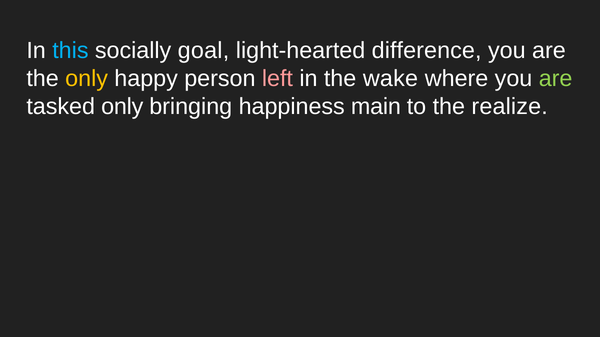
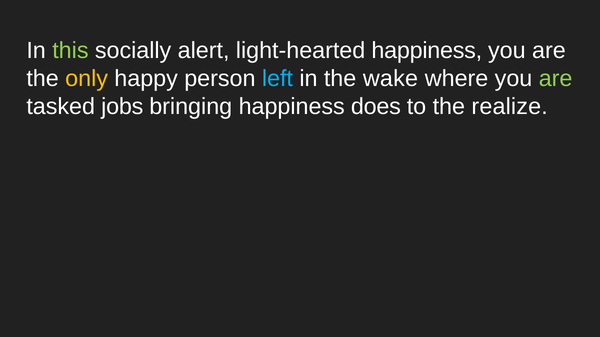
this colour: light blue -> light green (70, 51)
goal: goal -> alert (204, 51)
light-hearted difference: difference -> happiness (427, 51)
left colour: pink -> light blue (277, 79)
tasked only: only -> jobs (122, 107)
main: main -> does (376, 107)
